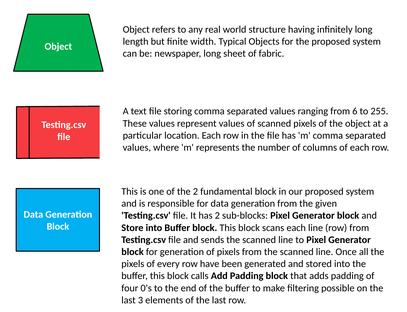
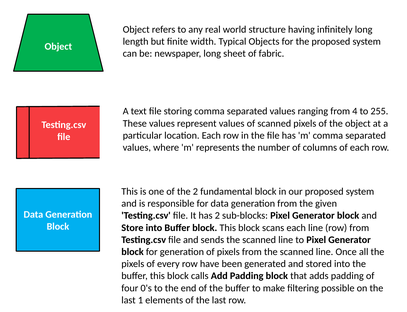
6: 6 -> 4 (355, 111)
3: 3 -> 1 (140, 300)
